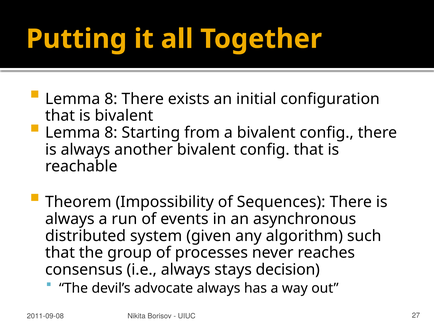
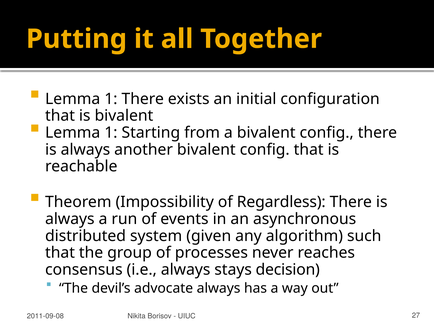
8: 8 -> 1 (111, 99)
8: 8 -> 1 (111, 133)
Sequences: Sequences -> Regardless (281, 202)
